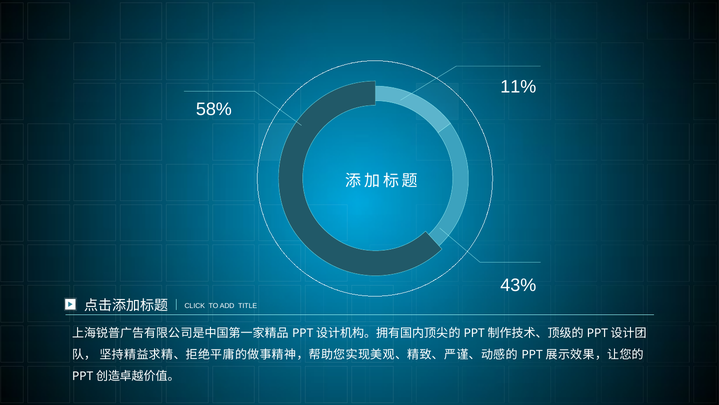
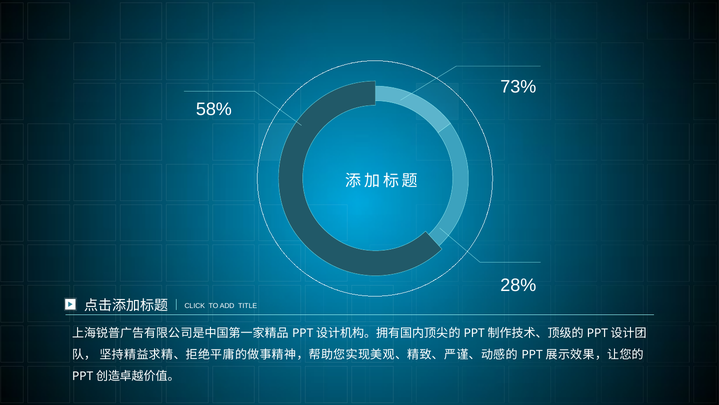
11%: 11% -> 73% (518, 87)
43%: 43% -> 28% (518, 285)
